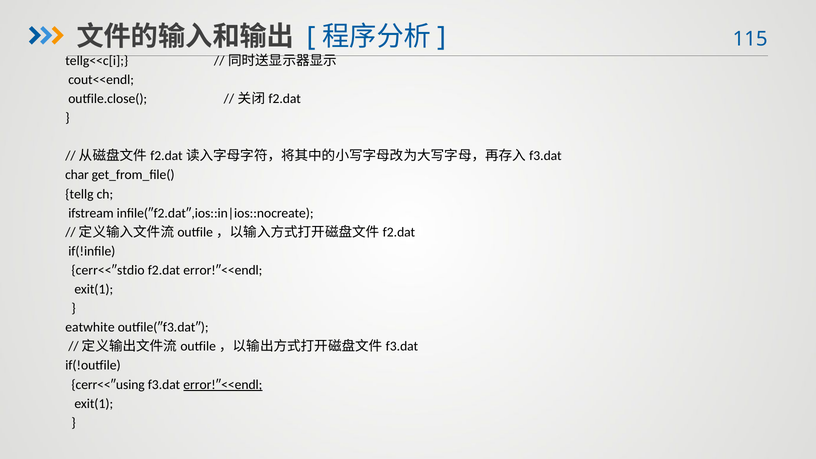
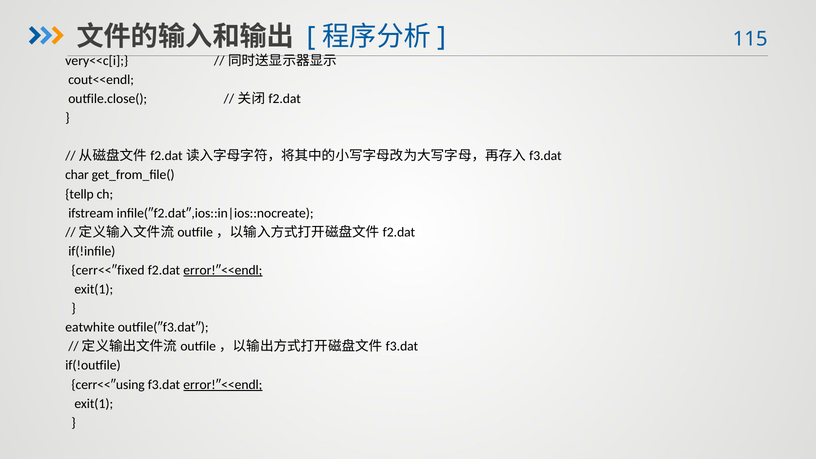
tellg<<c[i: tellg<<c[i -> very<<c[i (97, 61)
tellg: tellg -> tellp (80, 194)
cerr<<″stdio: cerr<<″stdio -> cerr<<″fixed (108, 270)
error!″<<endl underline: none -> present (223, 270)
